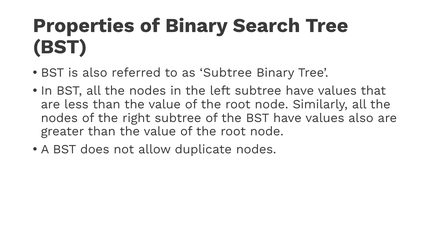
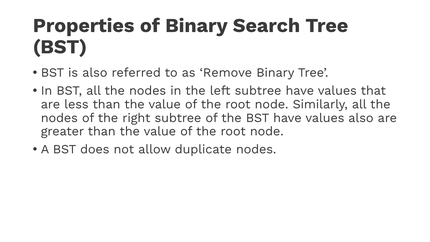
as Subtree: Subtree -> Remove (226, 73)
